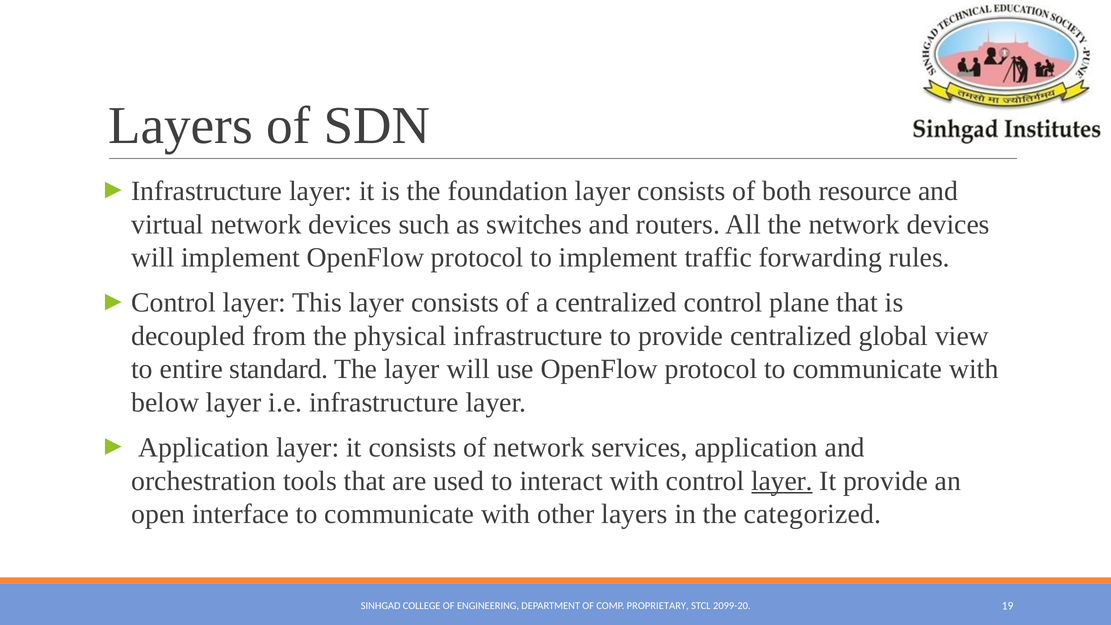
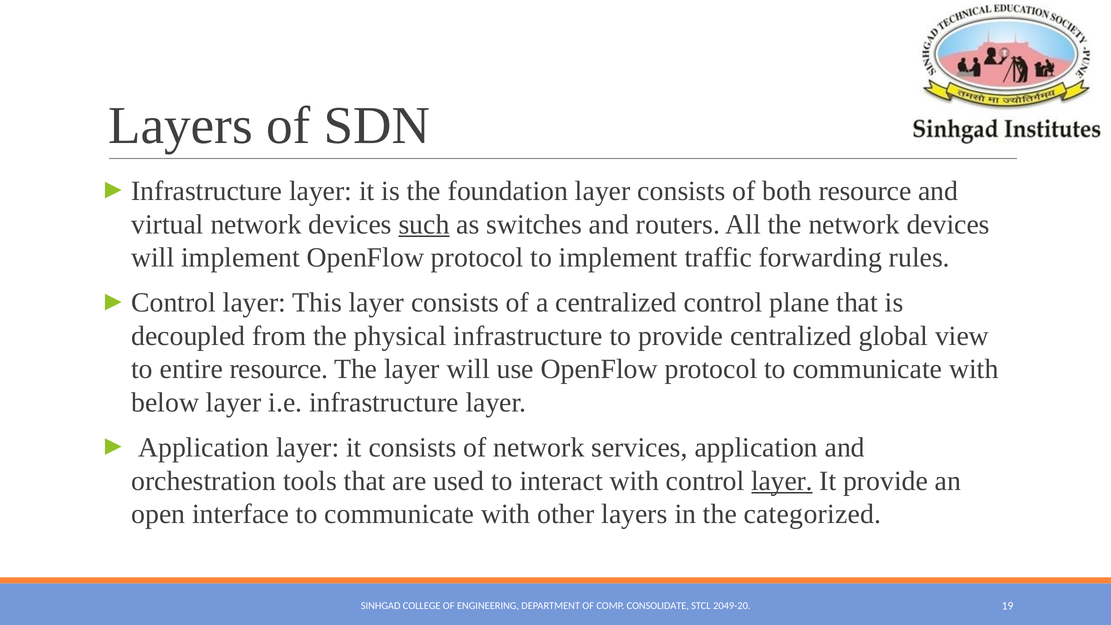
such underline: none -> present (424, 224)
entire standard: standard -> resource (279, 369)
PROPRIETARY: PROPRIETARY -> CONSOLIDATE (658, 606)
2099-20: 2099-20 -> 2049-20 (732, 606)
